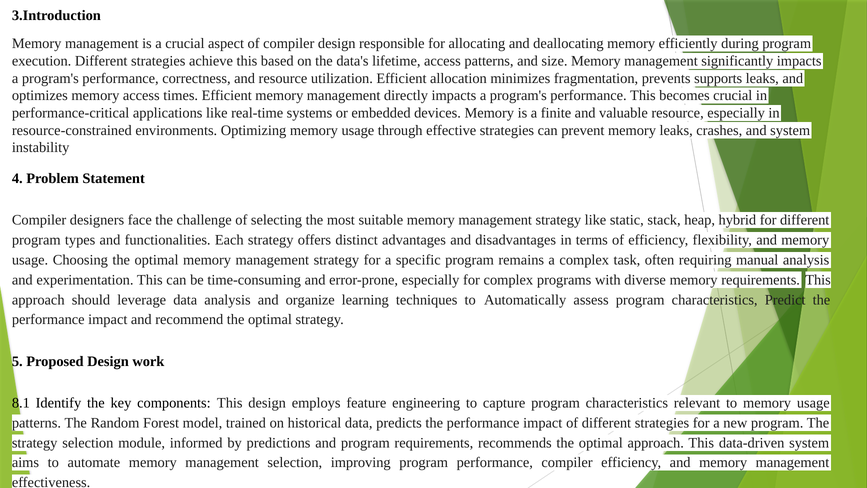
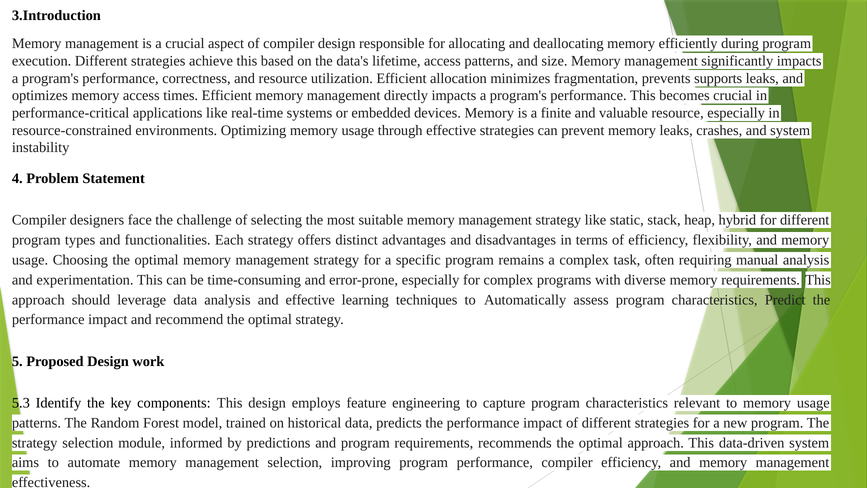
and organize: organize -> effective (310, 300)
8.1: 8.1 -> 5.3 (21, 403)
